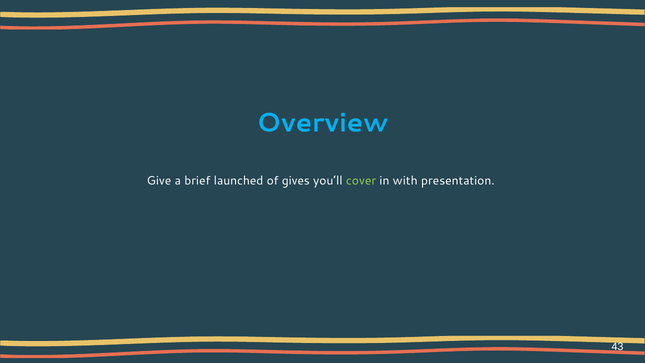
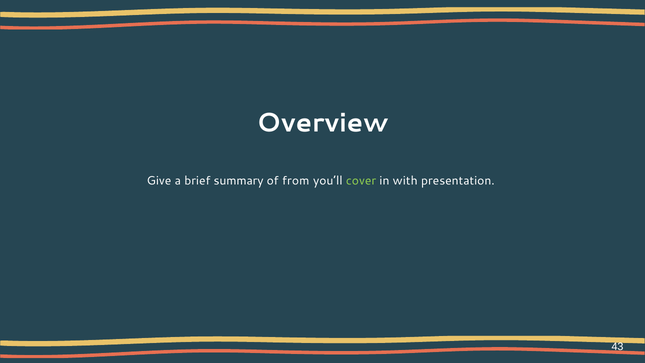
Overview colour: light blue -> white (323, 123)
launched: launched -> summary (239, 181)
gives: gives -> from (296, 181)
